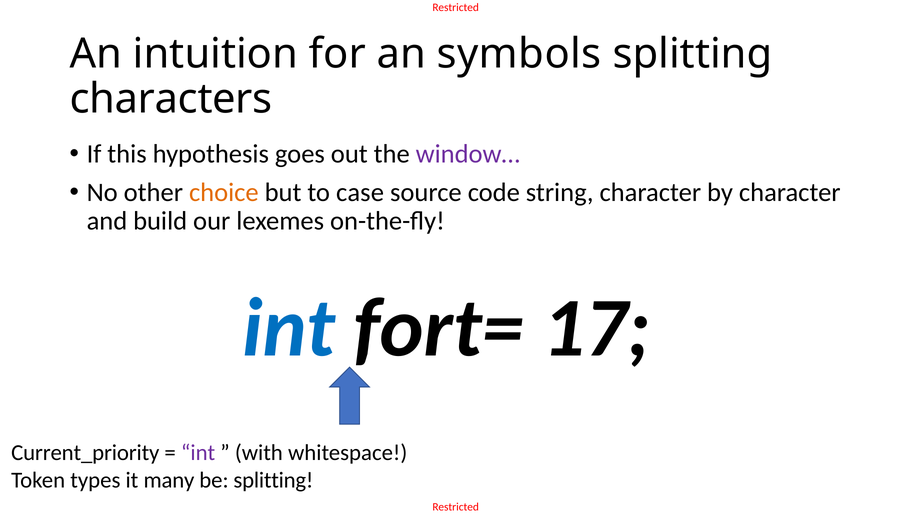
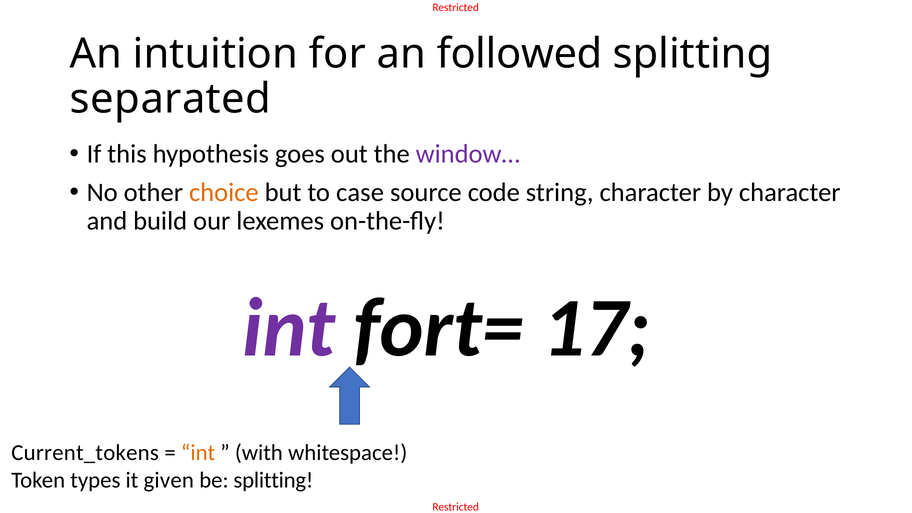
symbols: symbols -> followed (520, 54)
characters: characters -> separated (171, 99)
int colour: blue -> purple (289, 328)
Current_priority: Current_priority -> Current_tokens (85, 453)
int colour: purple -> orange (198, 453)
many: many -> given (169, 480)
